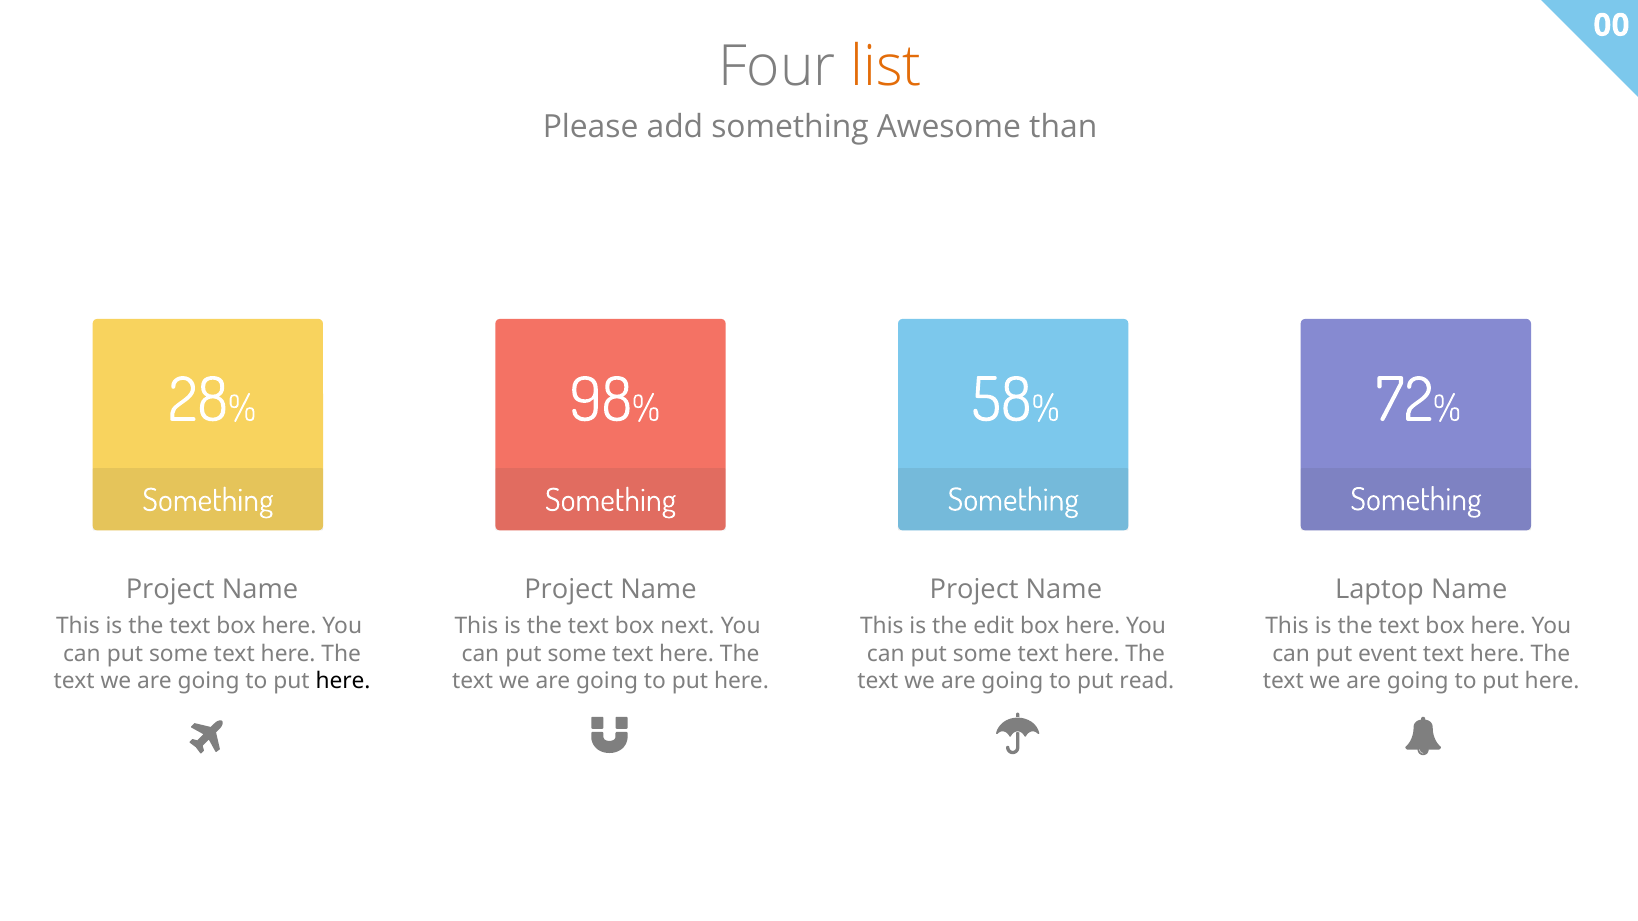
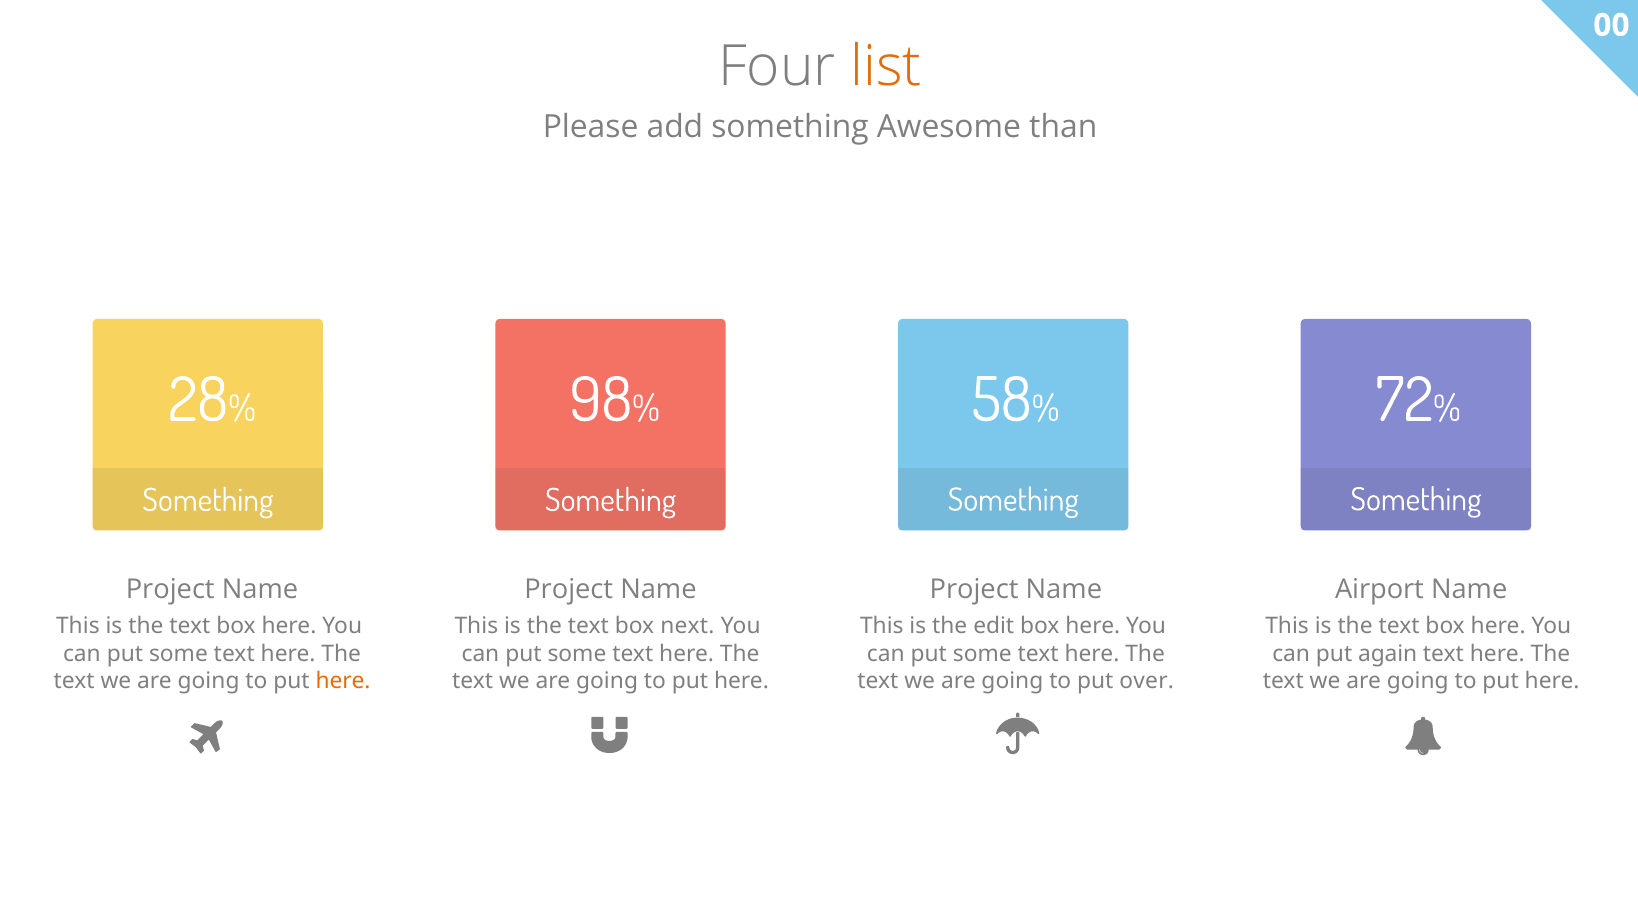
Laptop: Laptop -> Airport (1379, 590)
event: event -> again (1388, 654)
here colour: black -> orange (343, 681)
read: read -> over (1147, 681)
